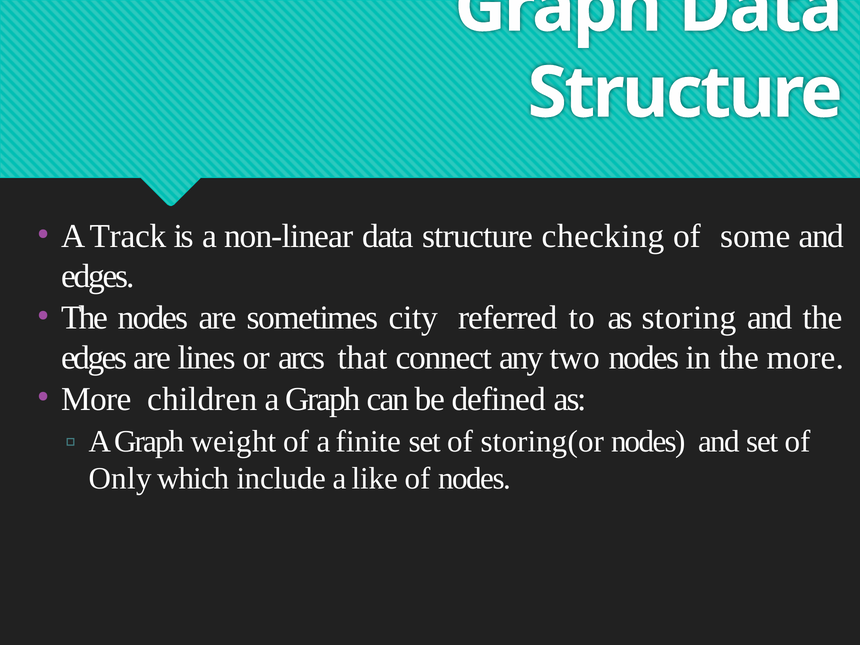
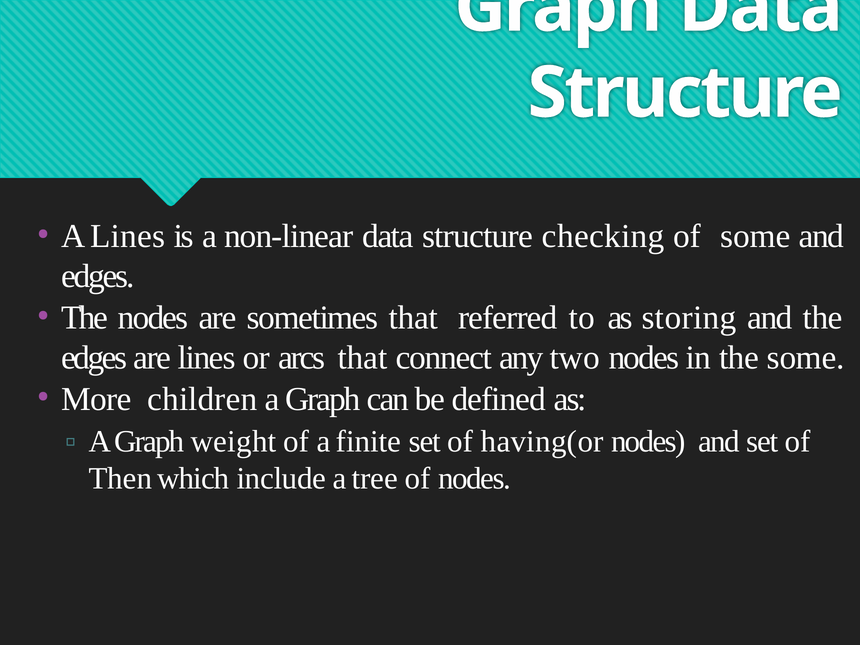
A Track: Track -> Lines (128, 236)
sometimes city: city -> that (413, 318)
the more: more -> some (806, 358)
storing(or: storing(or -> having(or (542, 441)
Only: Only -> Then (120, 479)
like: like -> tree (375, 479)
